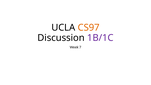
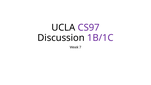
CS97 colour: orange -> purple (89, 28)
